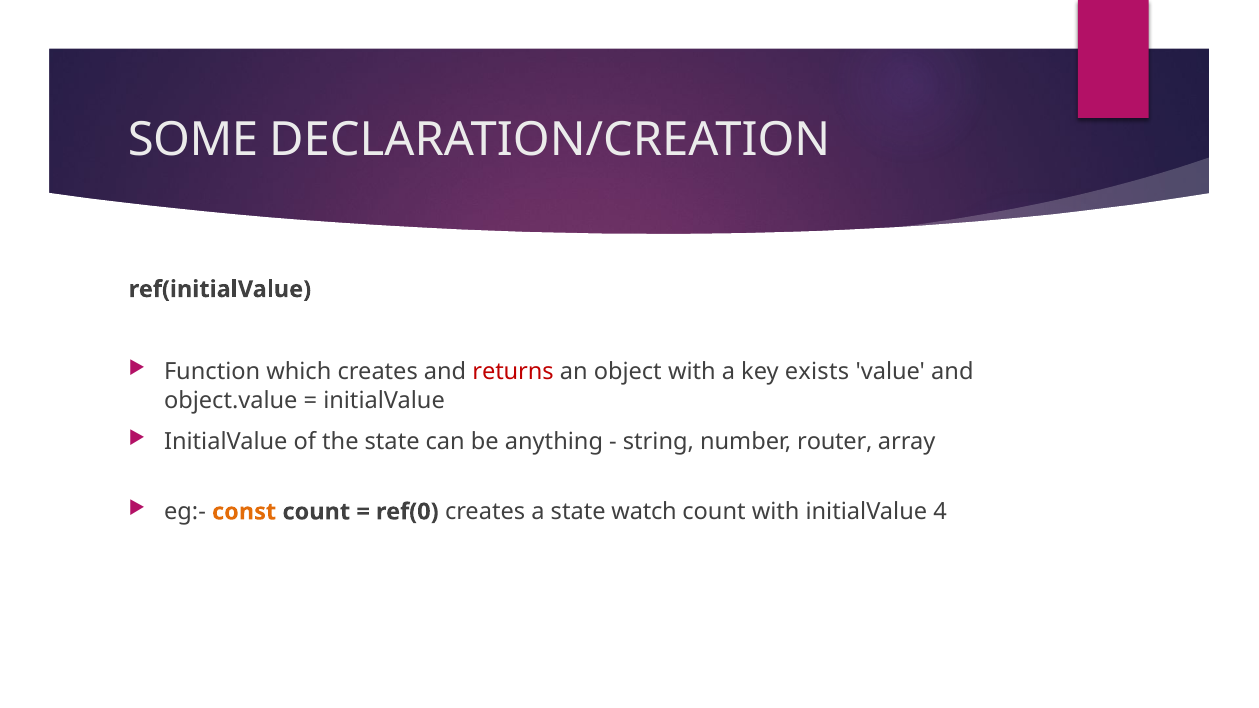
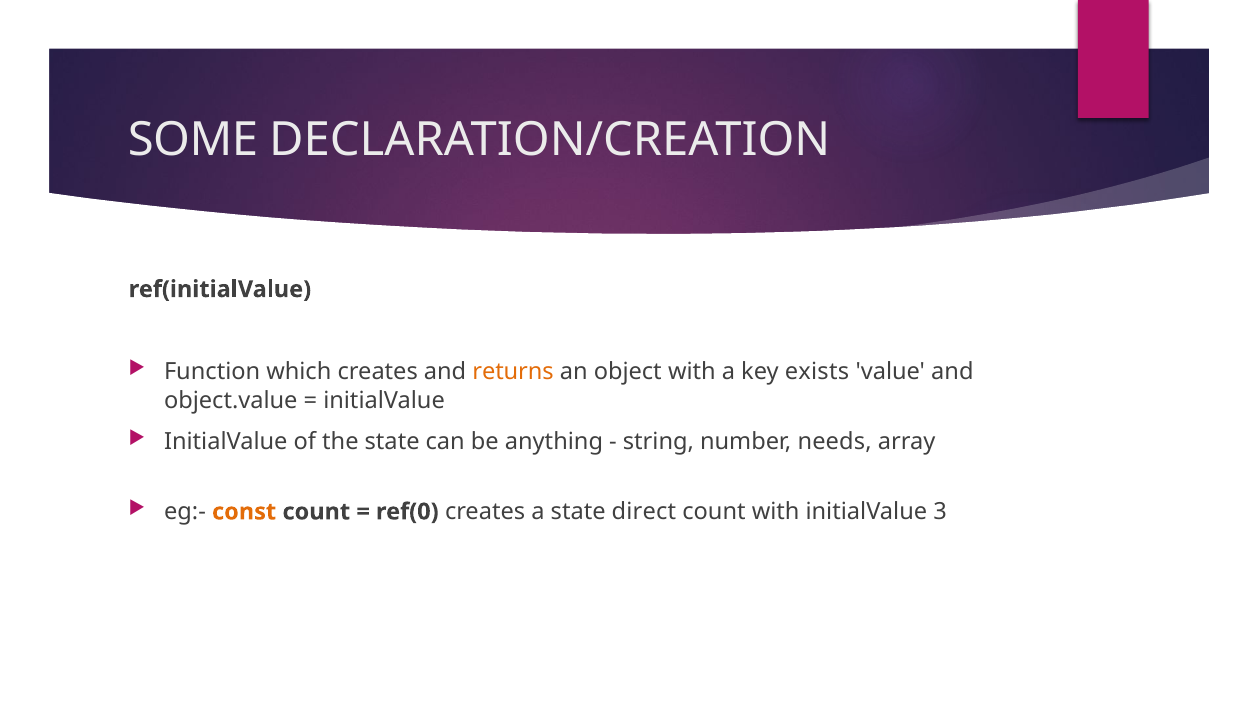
returns colour: red -> orange (513, 372)
router: router -> needs (835, 442)
watch: watch -> direct (644, 512)
4: 4 -> 3 (940, 512)
